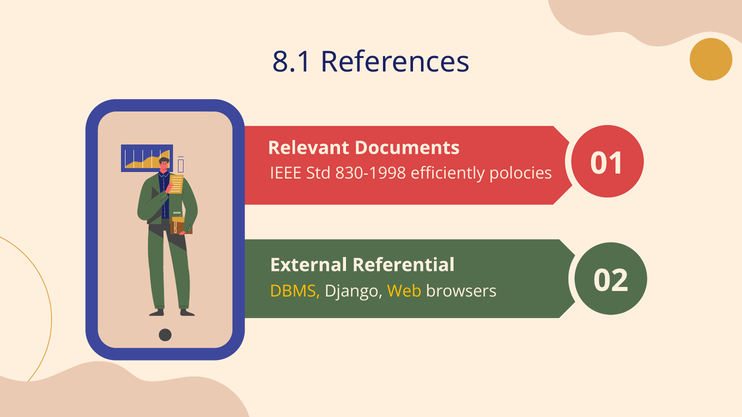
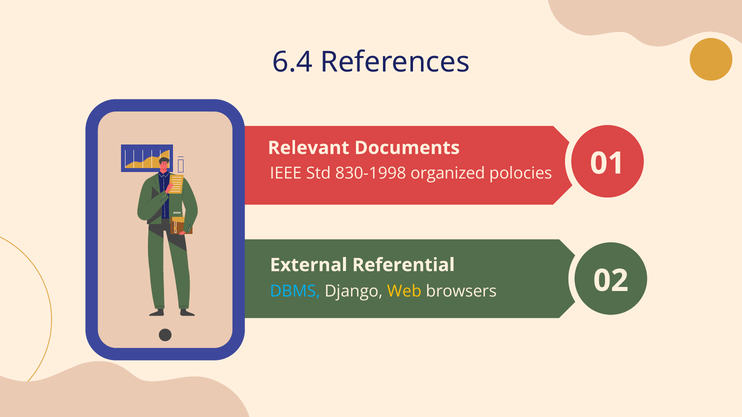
8.1: 8.1 -> 6.4 (292, 62)
efficiently: efficiently -> organized (448, 173)
DBMS colour: yellow -> light blue (295, 292)
